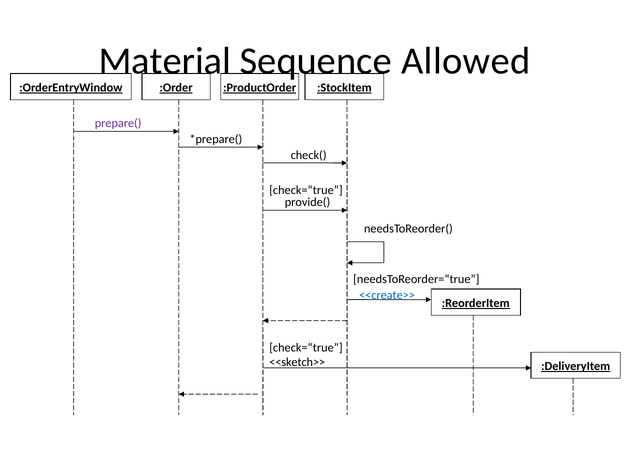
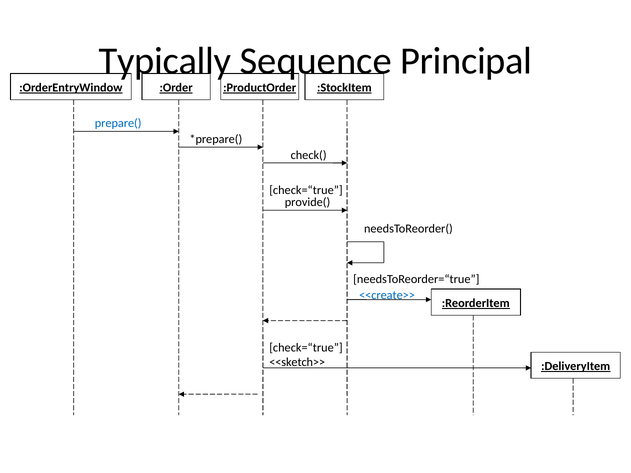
Material: Material -> Typically (165, 61)
Allowed: Allowed -> Principal (466, 61)
prepare( colour: purple -> blue (118, 124)
